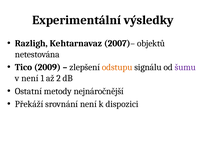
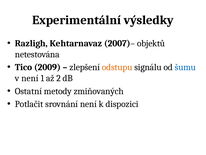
šumu colour: purple -> blue (185, 67)
nejnáročnější: nejnáročnější -> zmiňovaných (99, 91)
Překáží: Překáží -> Potlačit (29, 104)
